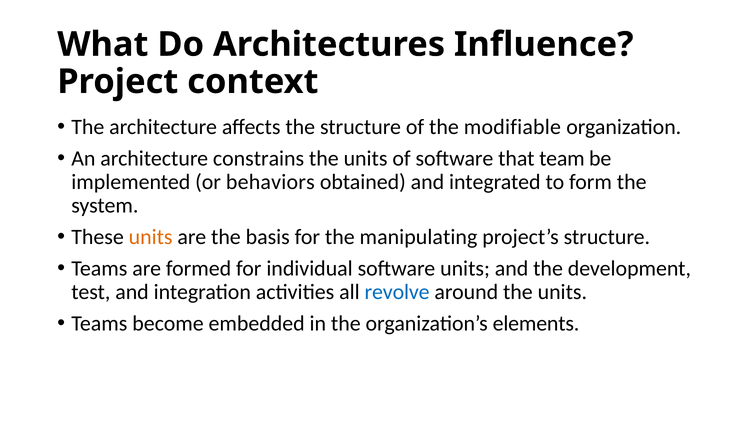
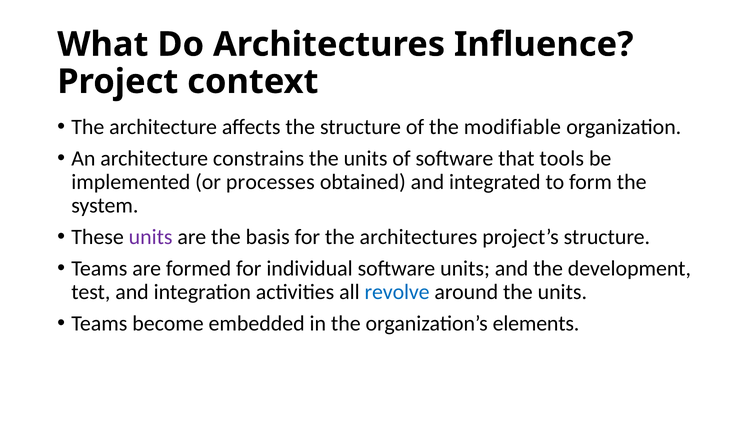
team: team -> tools (562, 158)
behaviors: behaviors -> processes (270, 182)
units colour: orange -> purple (151, 237)
the manipulating: manipulating -> architectures (418, 237)
